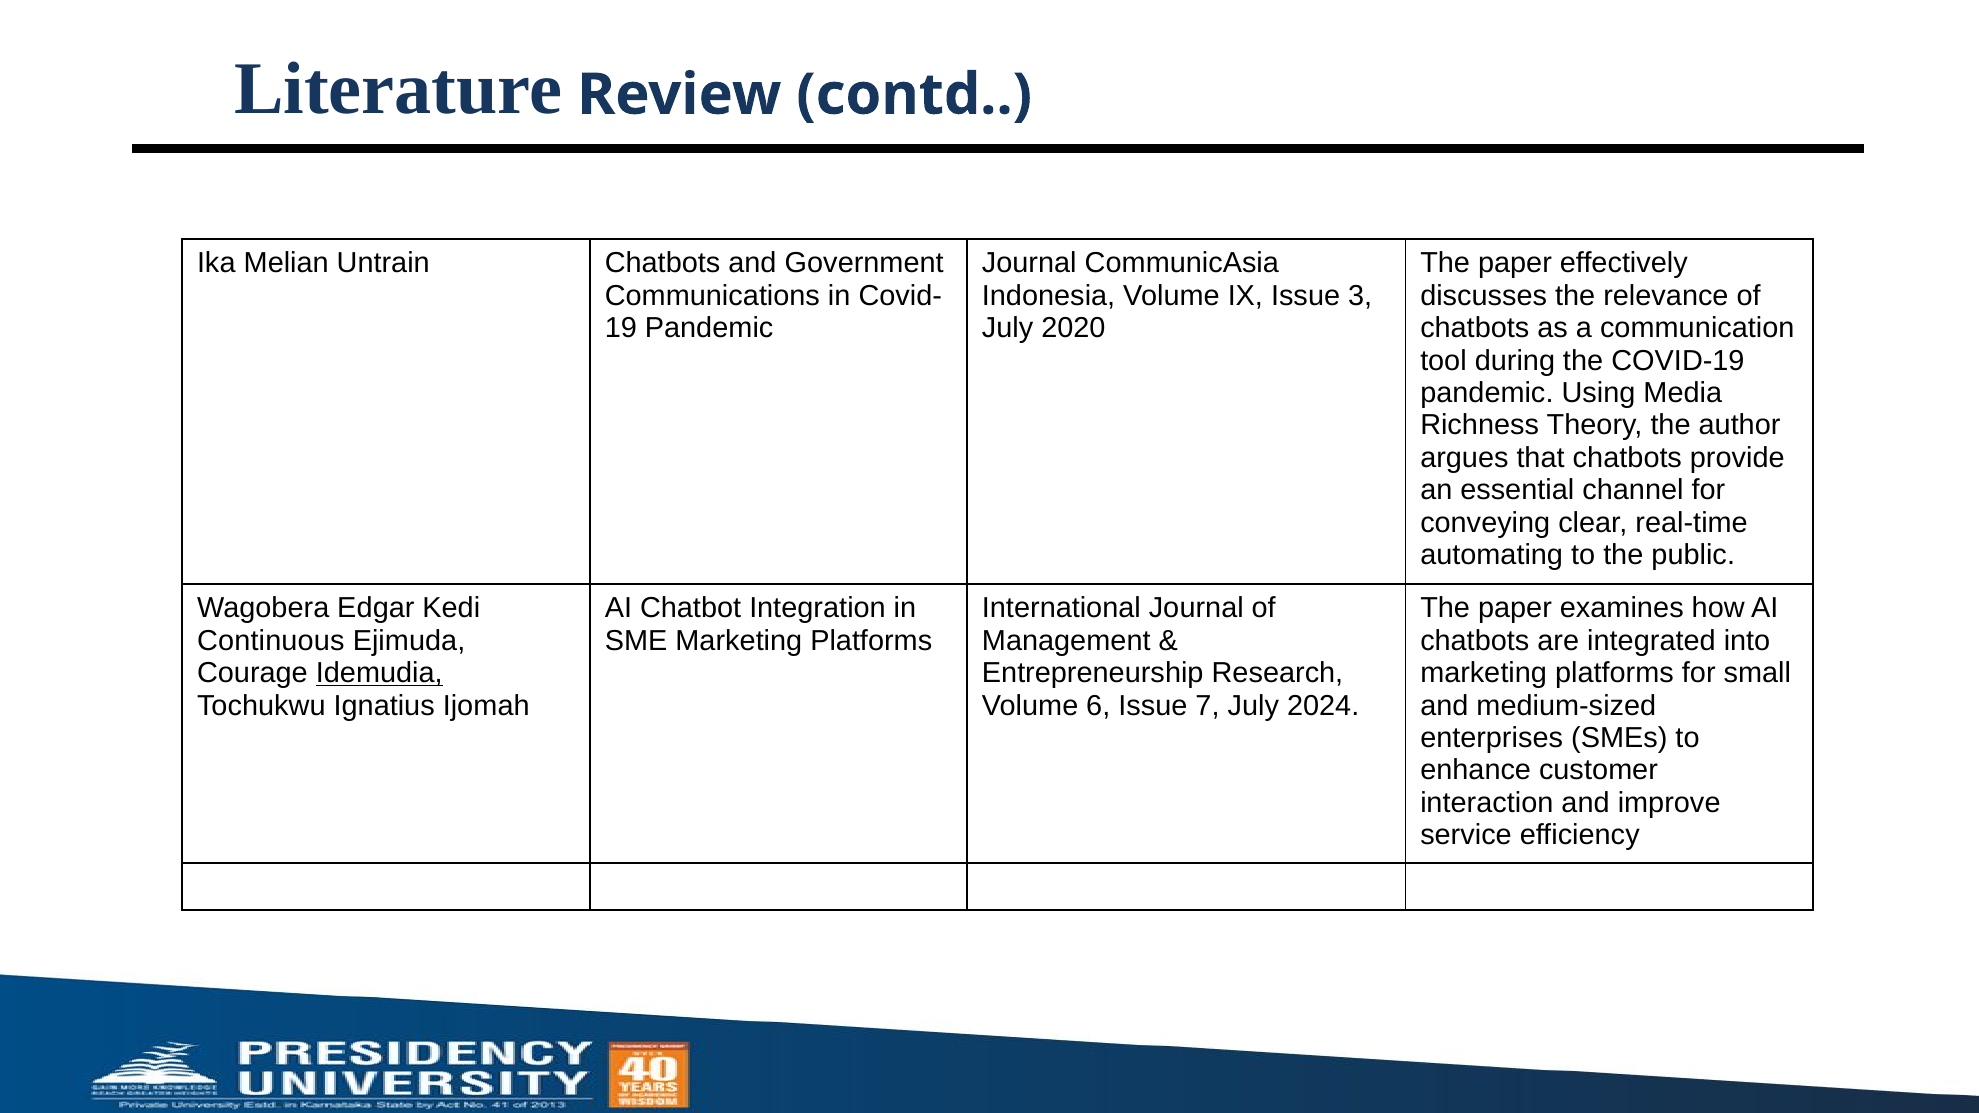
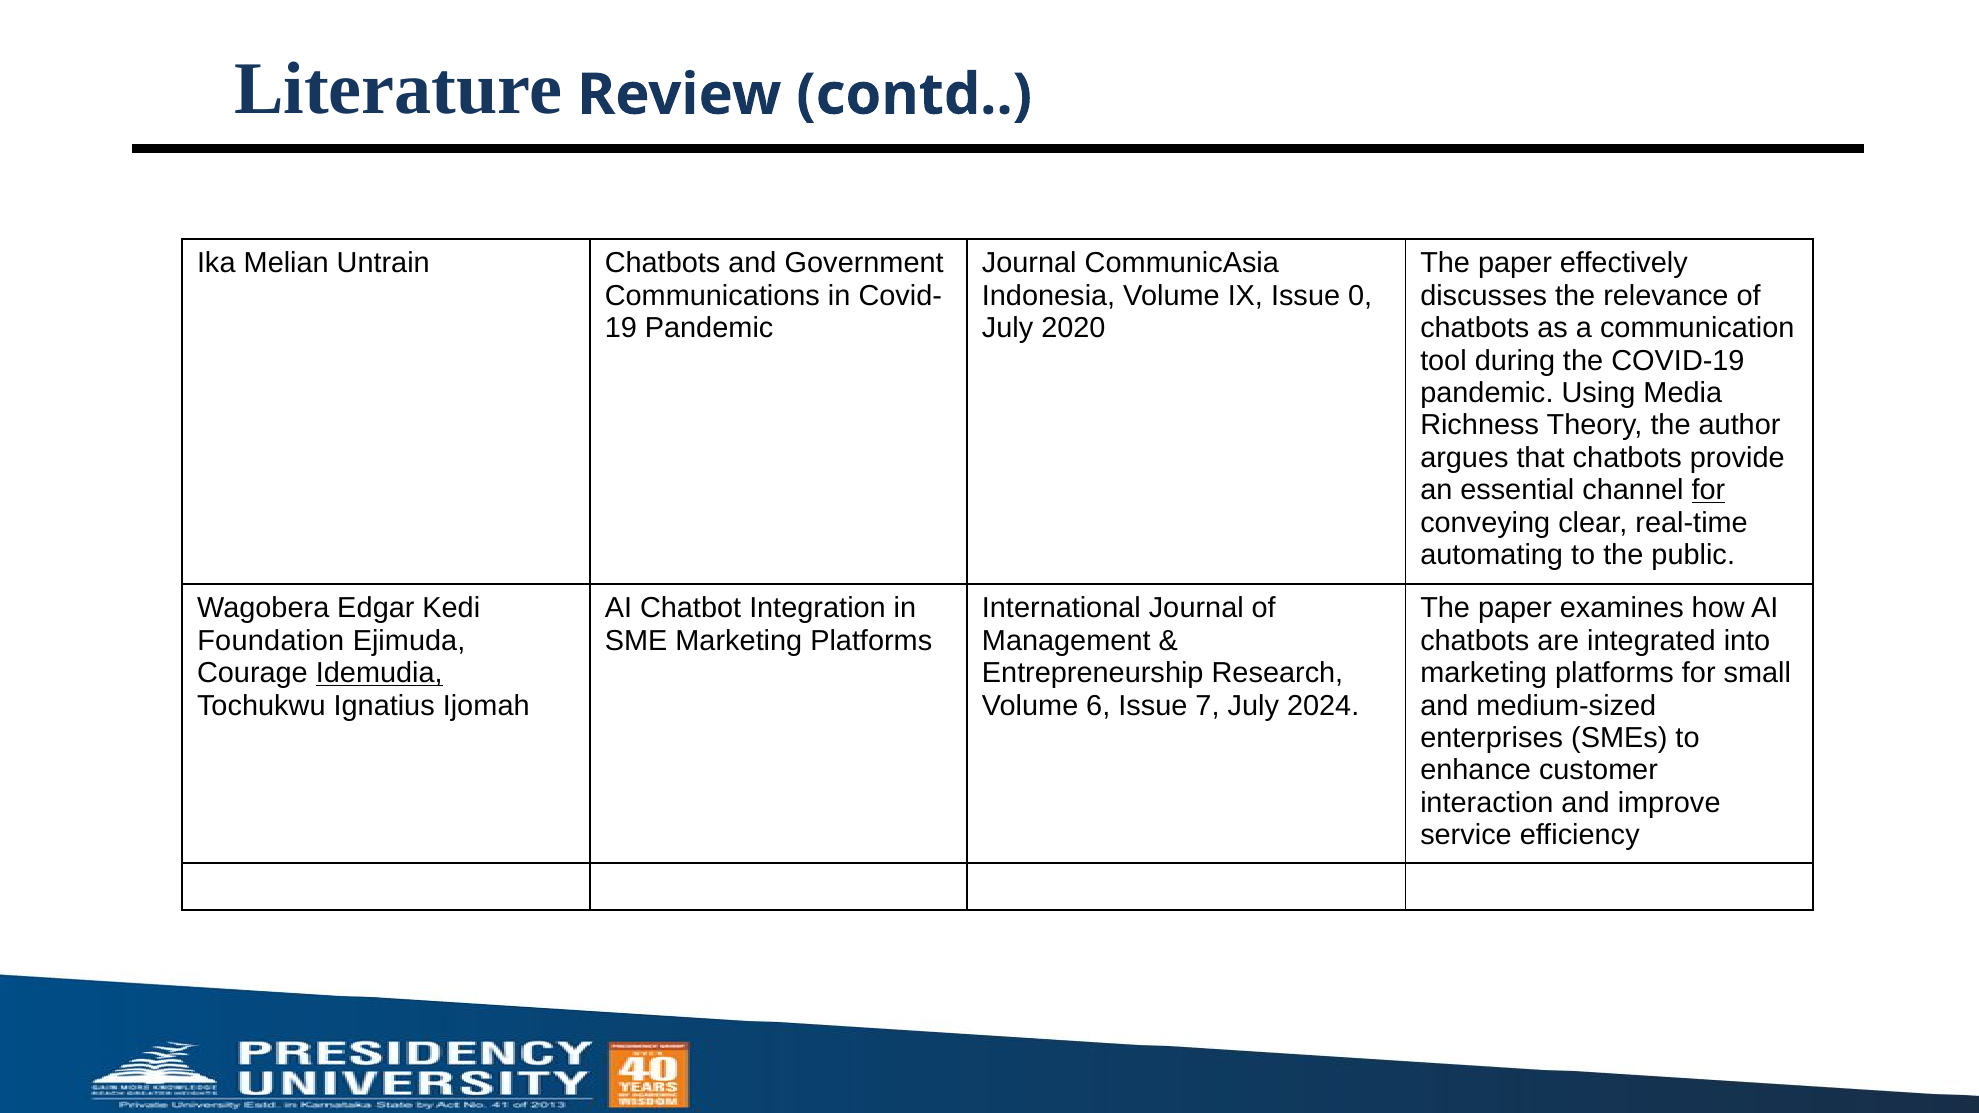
3: 3 -> 0 (1360, 296)
for underline: none -> present (1708, 490)
Continuous: Continuous -> Foundation (271, 641)
